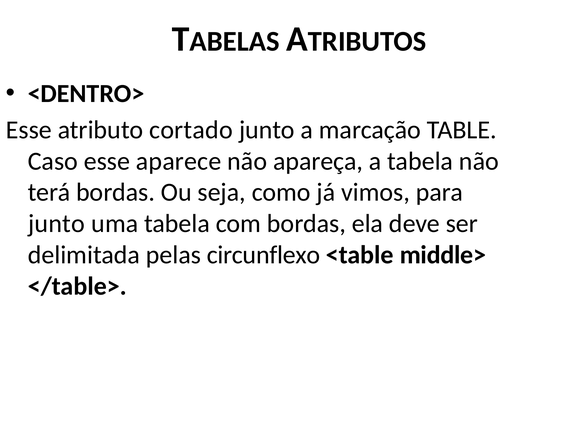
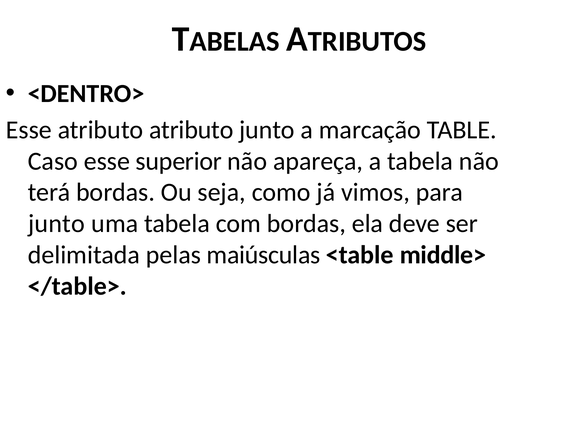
atributo cortado: cortado -> atributo (191, 130)
aparece: aparece -> superior (179, 161)
circunflexo: circunflexo -> maiúsculas (263, 255)
